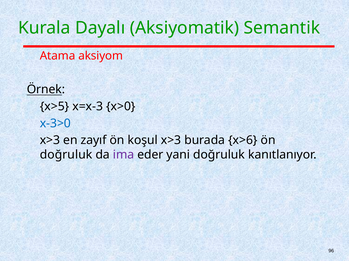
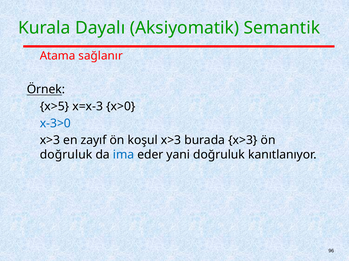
aksiyom: aksiyom -> sağlanır (101, 56)
burada x>6: x>6 -> x>3 (243, 141)
ima colour: purple -> blue (124, 155)
